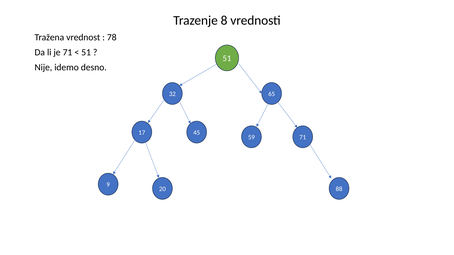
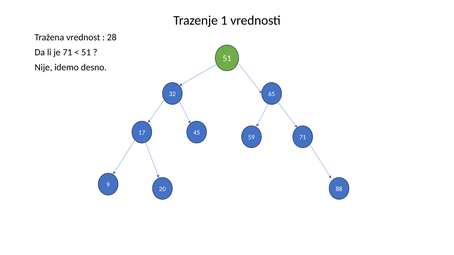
8: 8 -> 1 (224, 20)
78: 78 -> 28 (112, 37)
